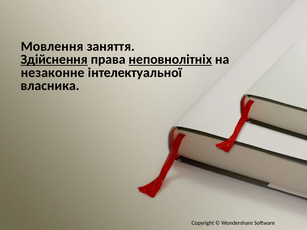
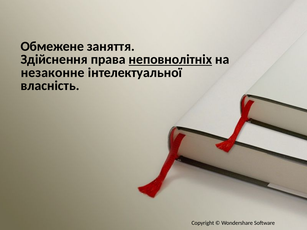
Мовлення: Мовлення -> Обмежене (52, 46)
Здійснення underline: present -> none (54, 59)
власника: власника -> власність (50, 86)
